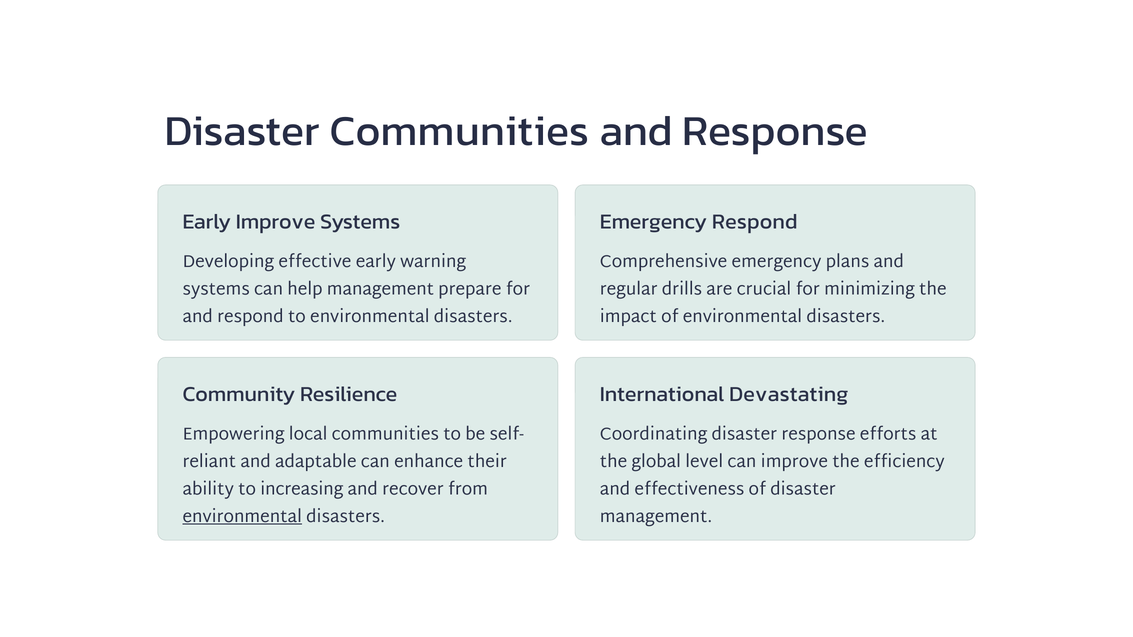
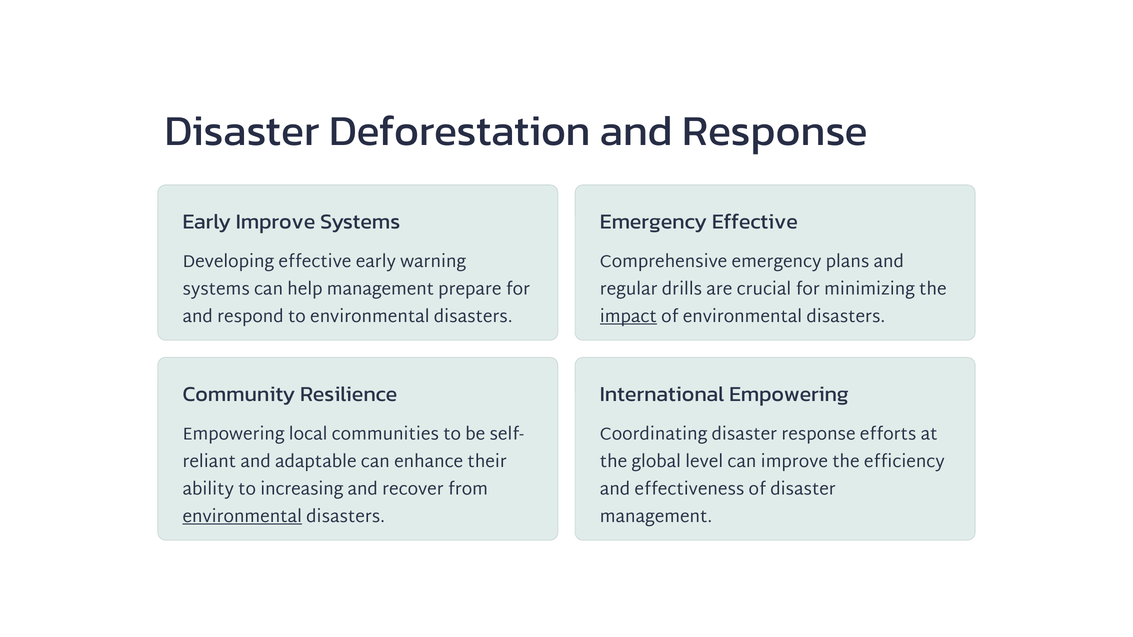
Disaster Communities: Communities -> Deforestation (460, 131)
Emergency Respond: Respond -> Effective (755, 222)
impact underline: none -> present (628, 317)
International Devastating: Devastating -> Empowering (789, 394)
